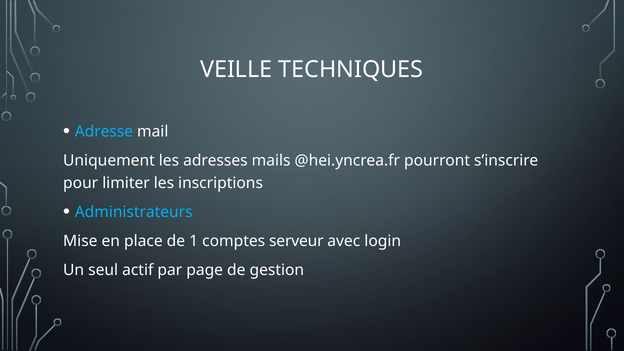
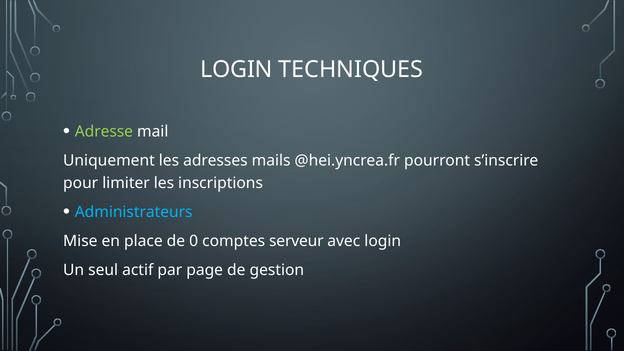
VEILLE: VEILLE -> LOGIN (236, 69)
Adresse colour: light blue -> light green (104, 132)
1: 1 -> 0 (194, 241)
